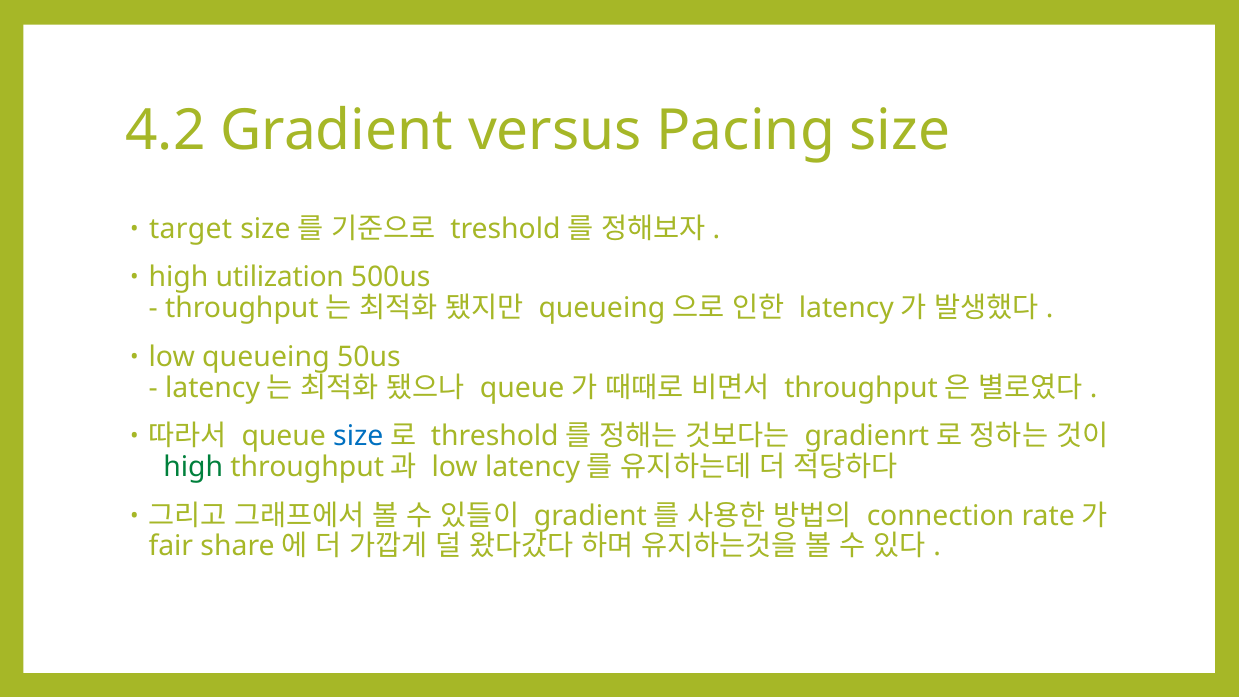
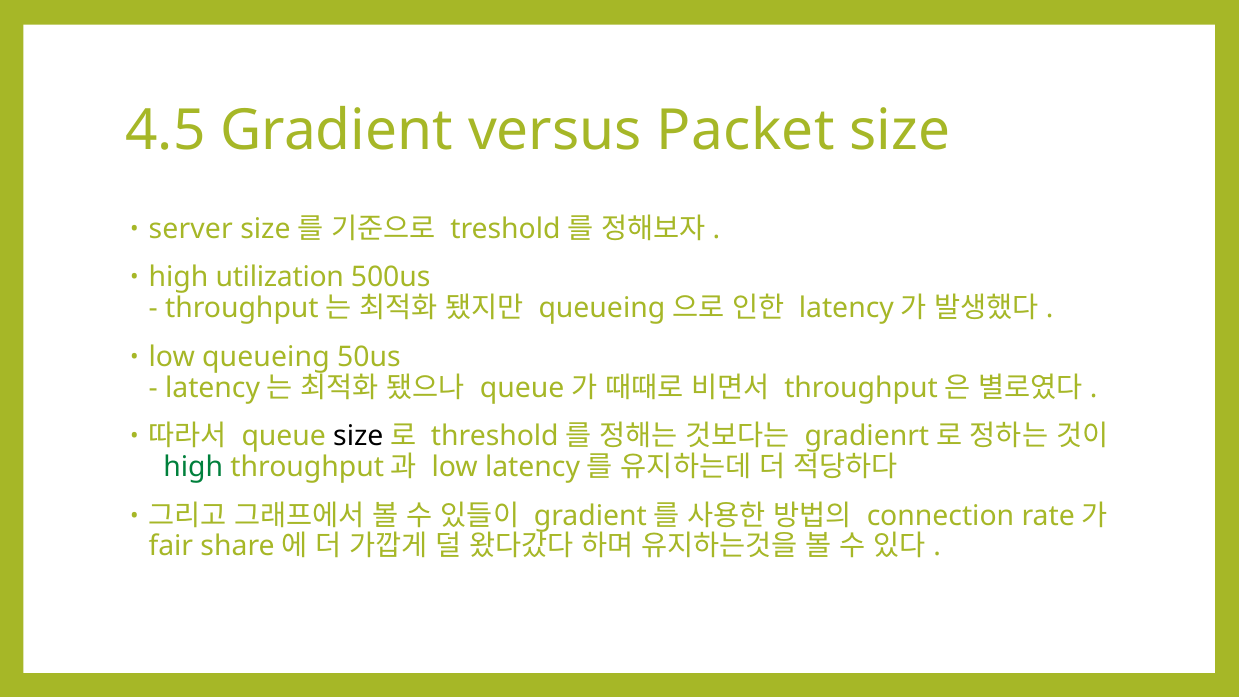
4.2: 4.2 -> 4.5 (166, 130)
Pacing: Pacing -> Packet (746, 130)
target: target -> server (191, 229)
size colour: blue -> black (358, 436)
